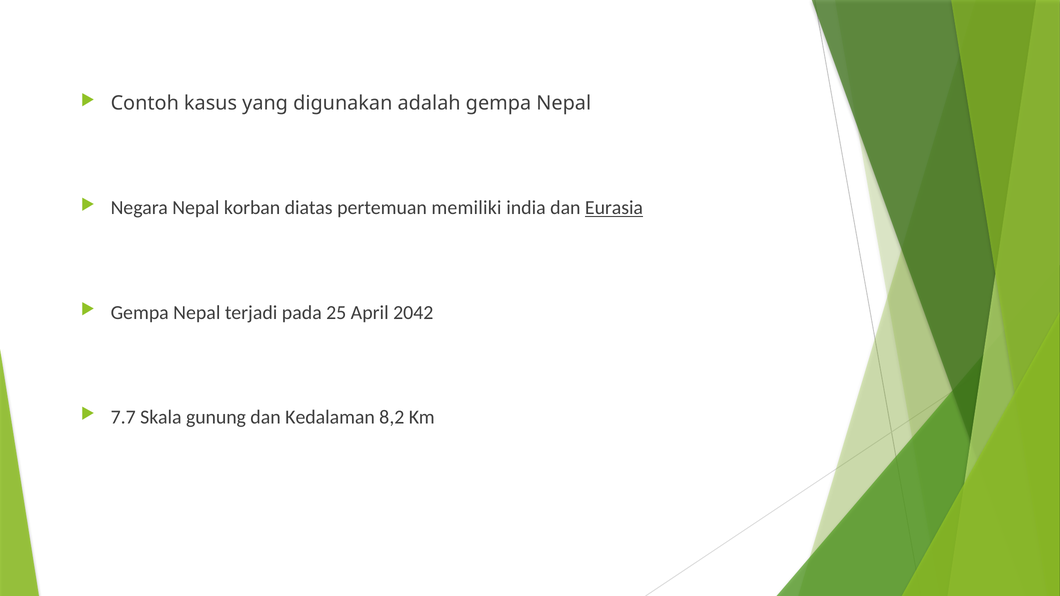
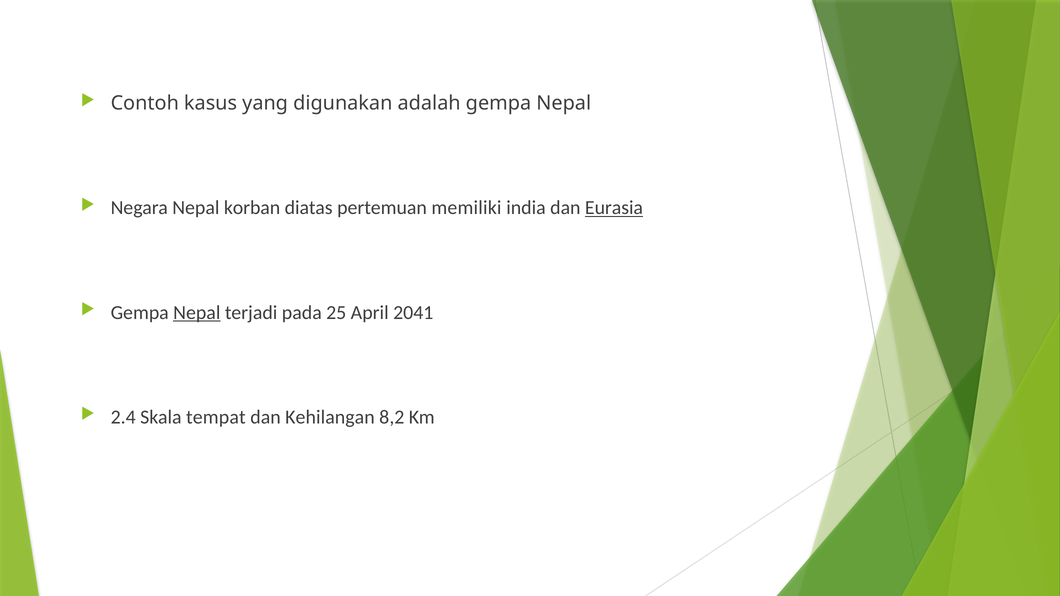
Nepal underline: none -> present (197, 313)
2042: 2042 -> 2041 (413, 313)
7.7: 7.7 -> 2.4 (123, 417)
gunung: gunung -> tempat (216, 417)
Kedalaman: Kedalaman -> Kehilangan (330, 417)
